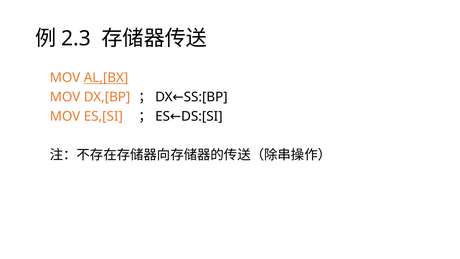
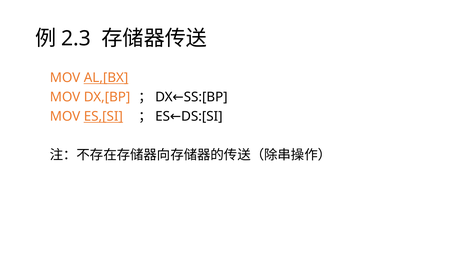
ES,[SI underline: none -> present (103, 116)
